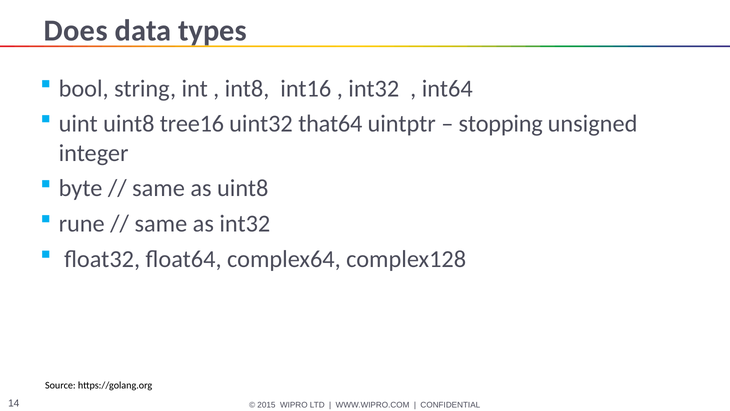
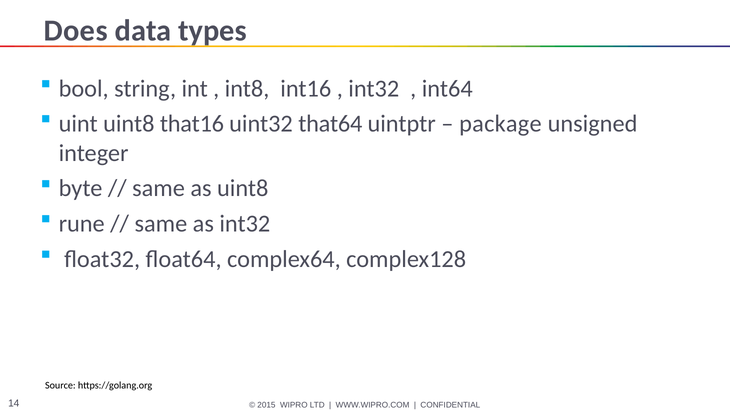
tree16: tree16 -> that16 (192, 124)
stopping: stopping -> package (500, 124)
